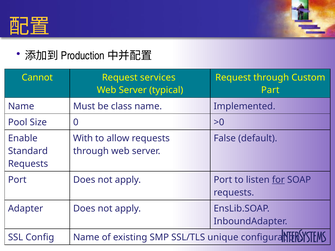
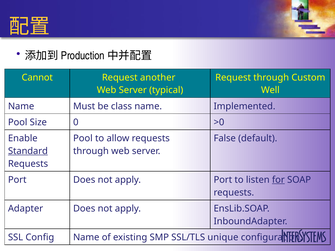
services: services -> another (158, 78)
Part: Part -> Well (270, 90)
With: With -> Pool (83, 138)
Standard underline: none -> present (28, 151)
